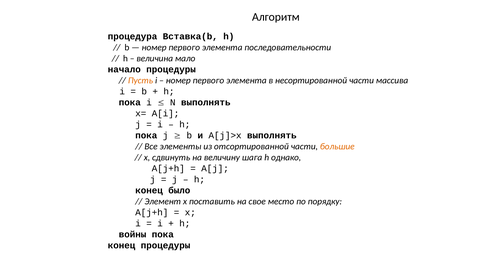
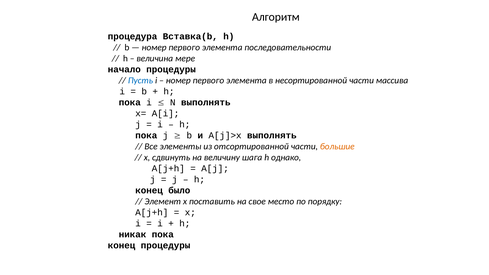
мало: мало -> мере (185, 59)
Пусть colour: orange -> blue (140, 81)
войны: войны -> никак (133, 235)
